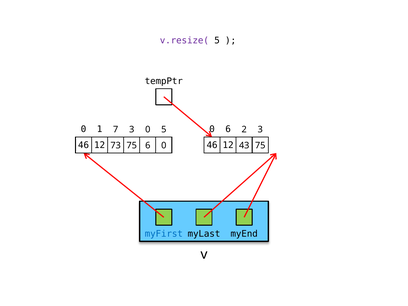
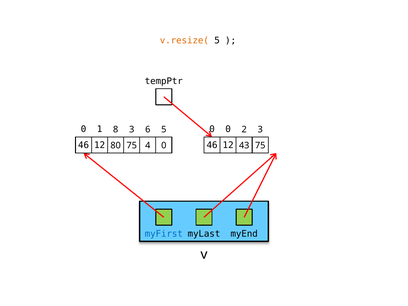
v.resize( colour: purple -> orange (184, 41)
7: 7 -> 8 (116, 129)
3 0: 0 -> 6 (148, 129)
6: 6 -> 0 (228, 129)
73: 73 -> 80 (116, 145)
75 6: 6 -> 4 (148, 145)
